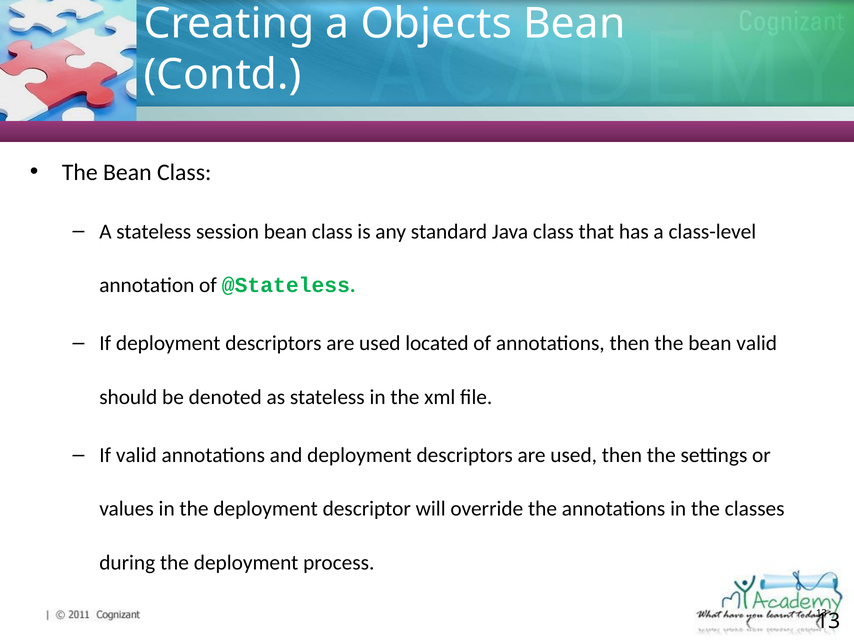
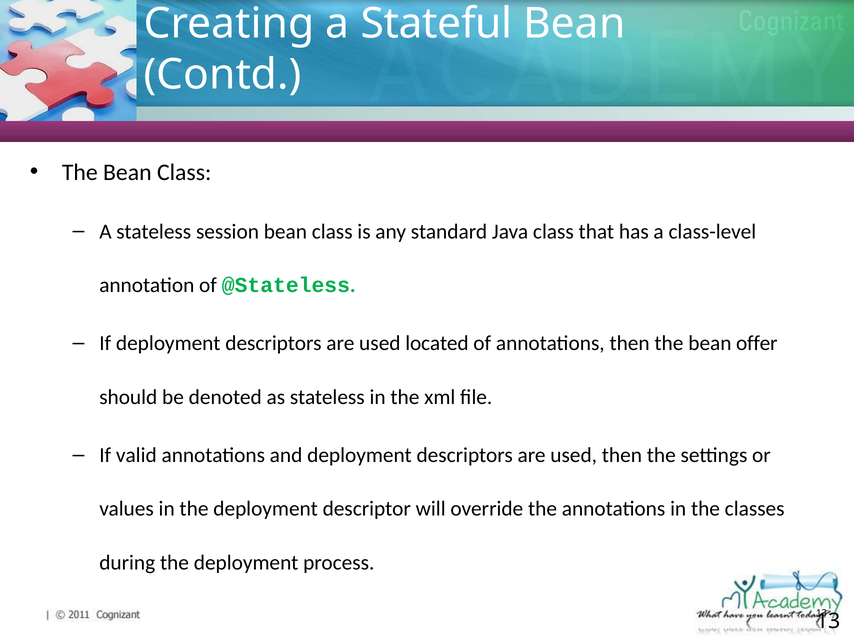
Objects: Objects -> Stateful (436, 24)
bean valid: valid -> offer (757, 344)
